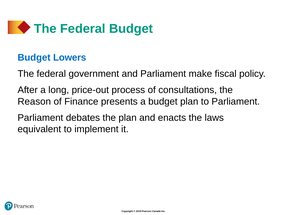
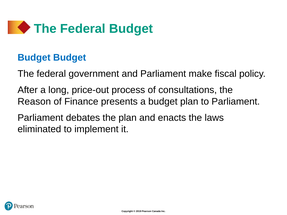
Lowers: Lowers -> Budget (70, 58)
equivalent: equivalent -> eliminated (39, 129)
